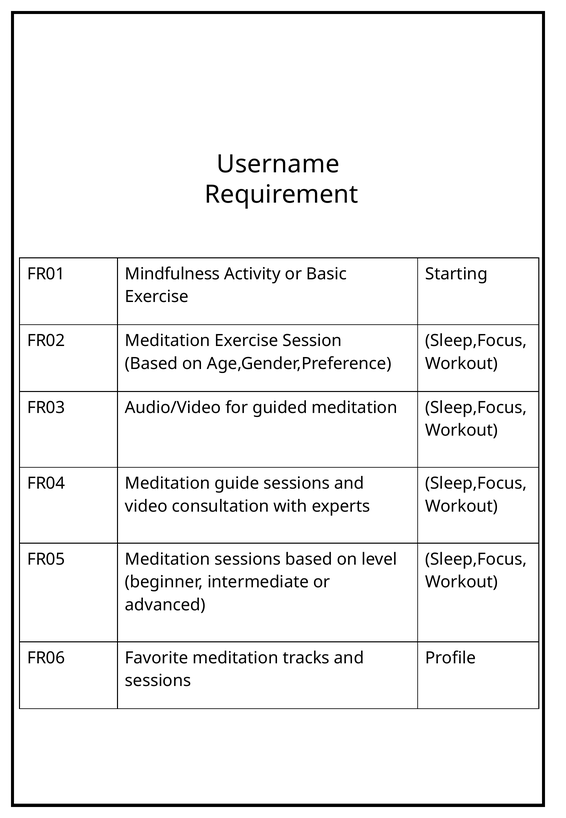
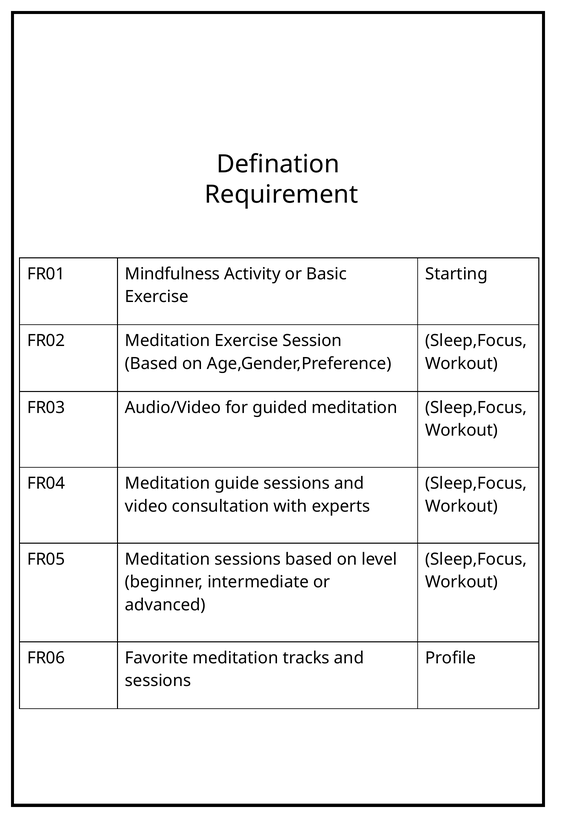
Username: Username -> Defination (278, 164)
